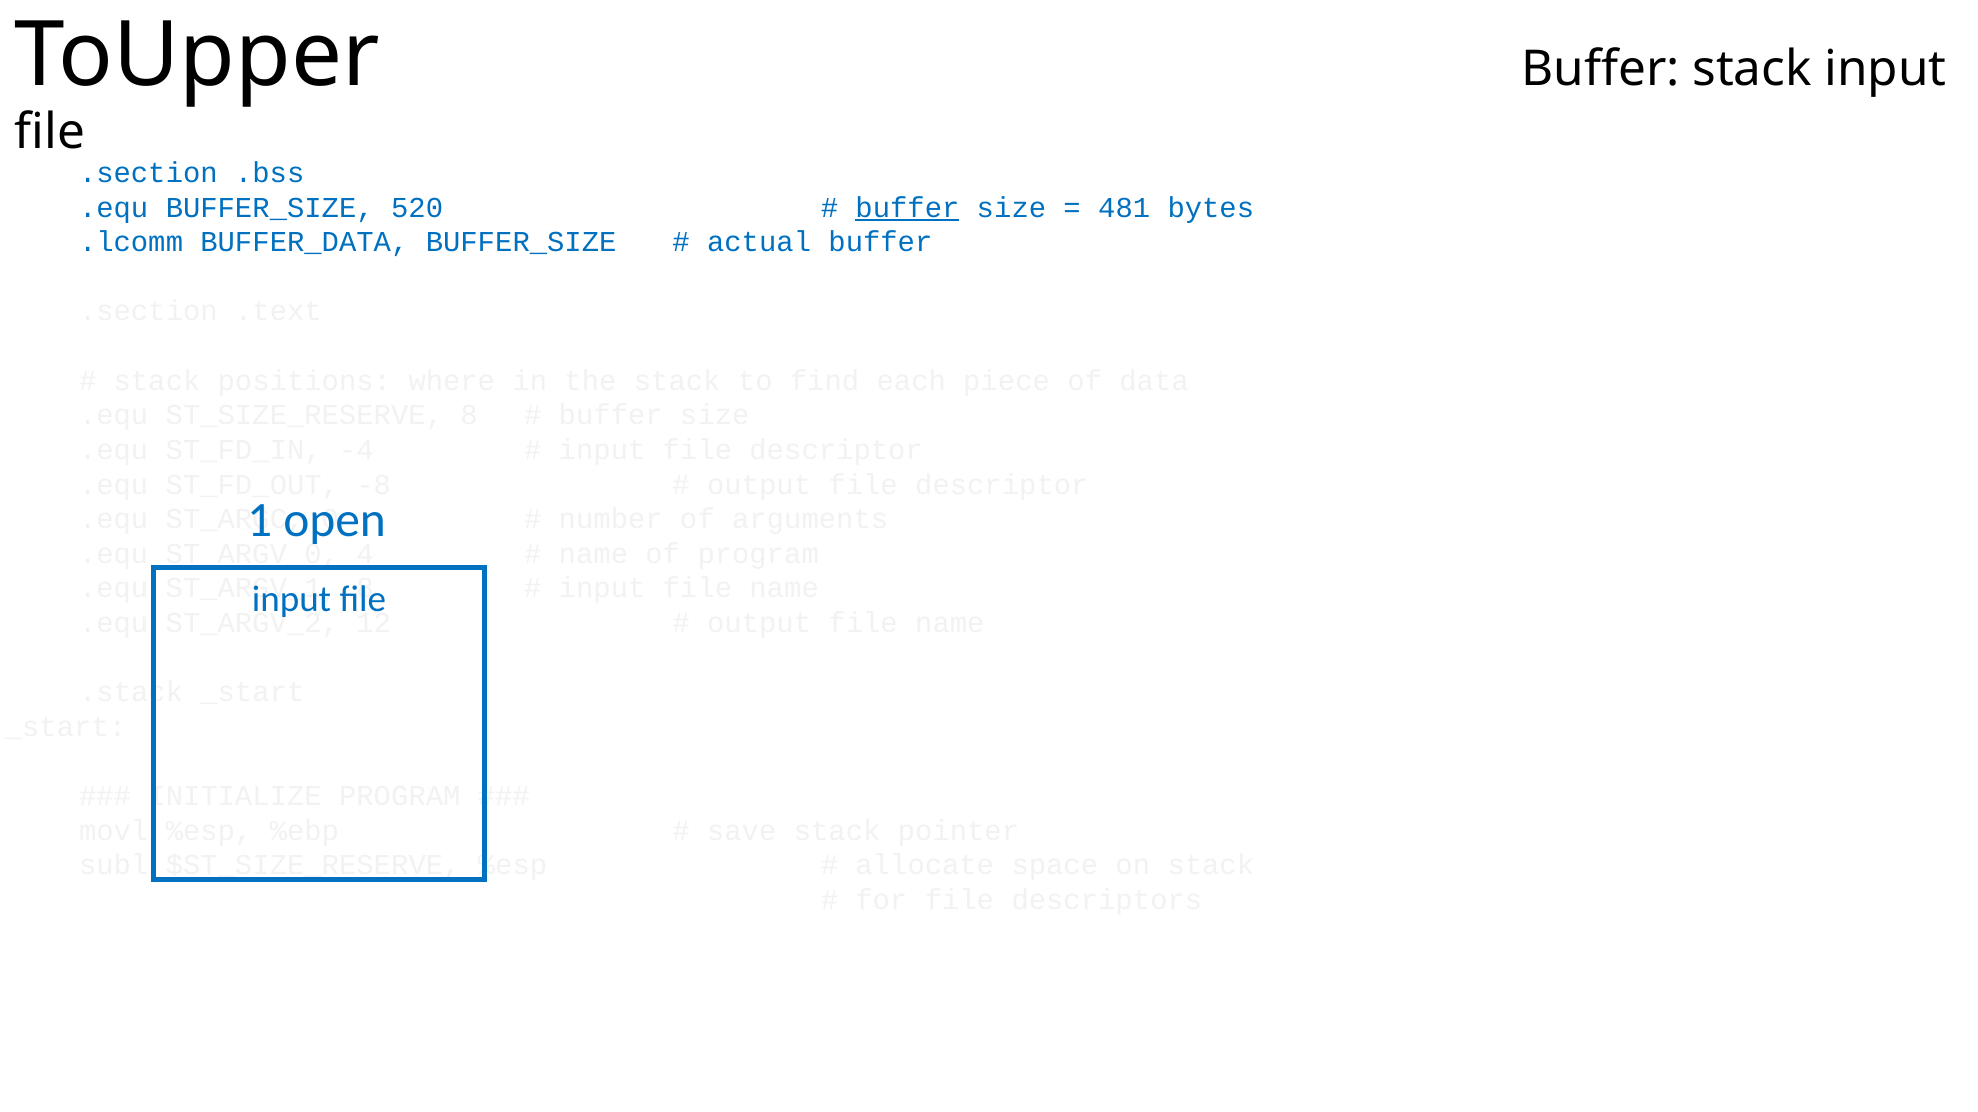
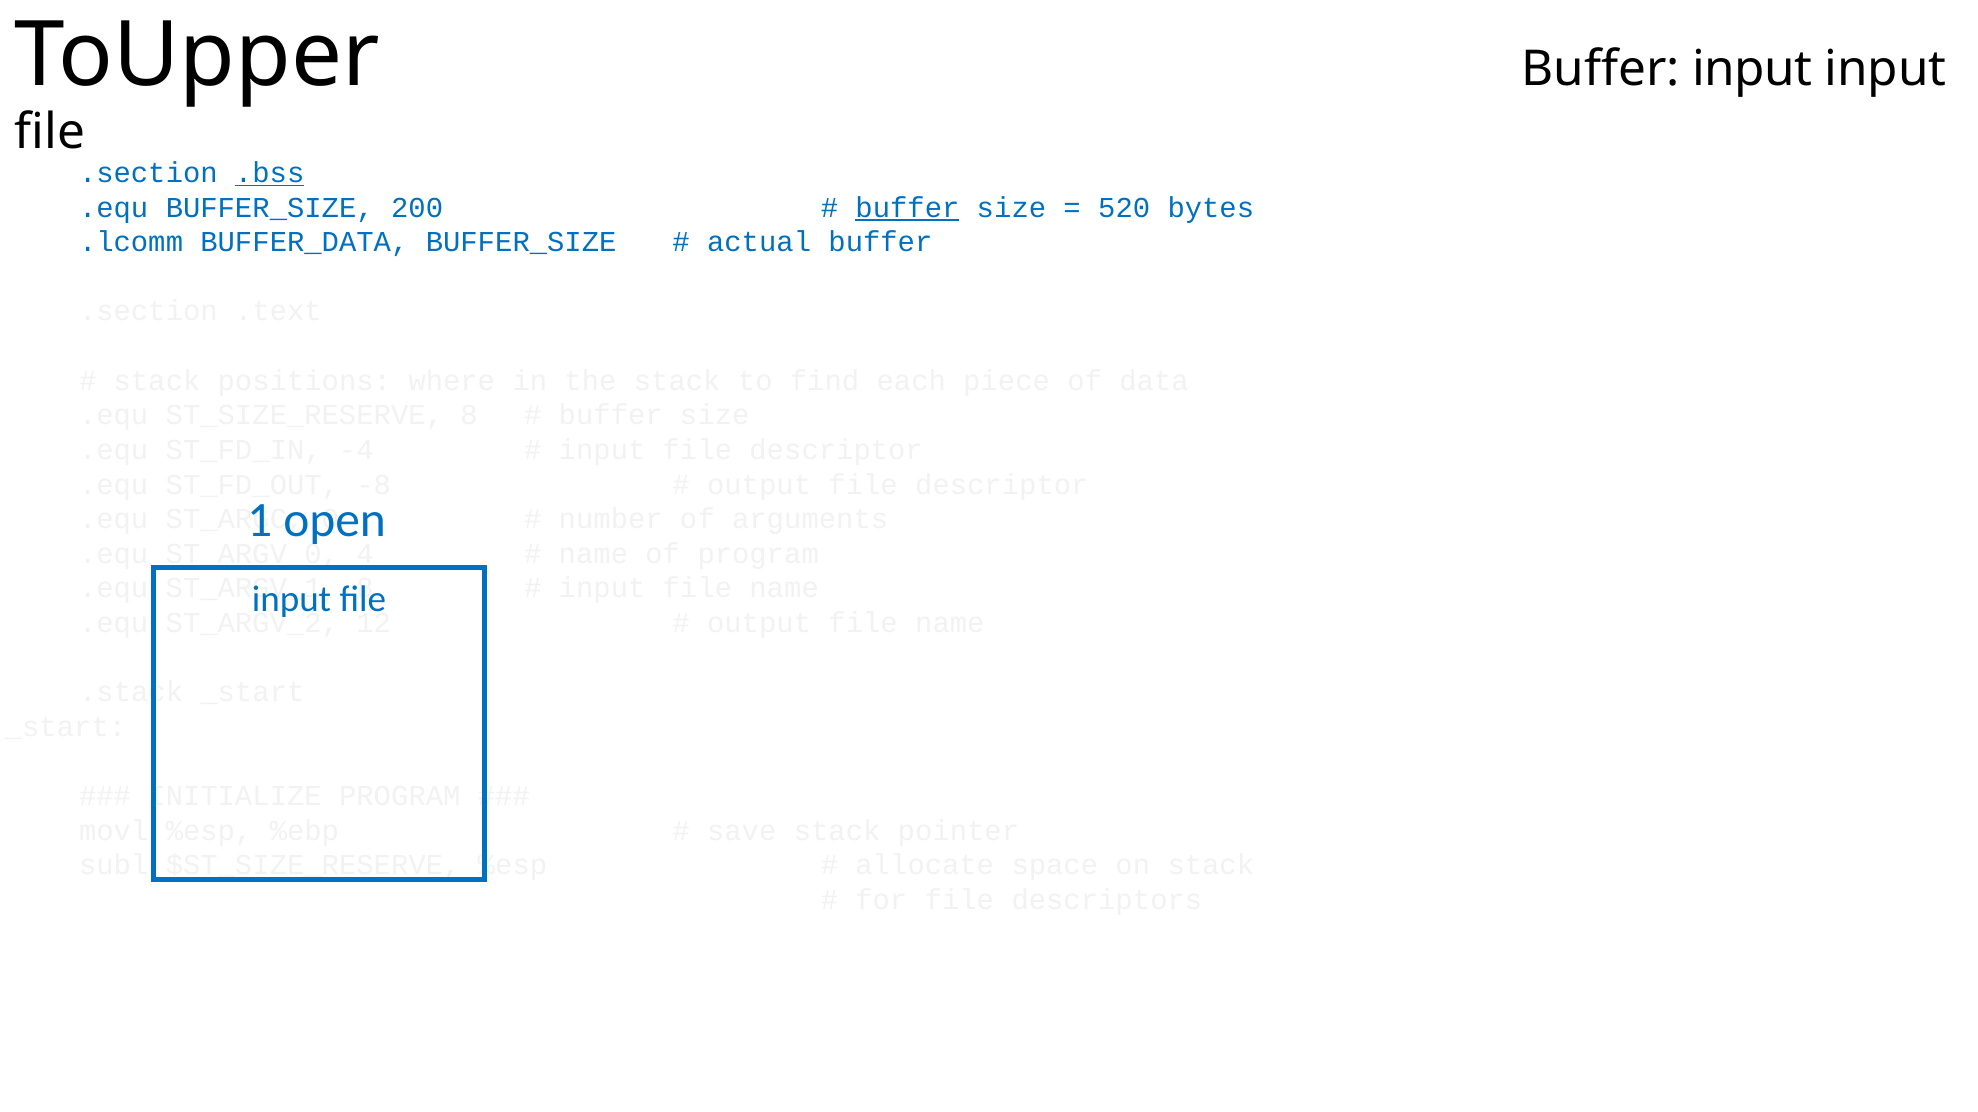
Buffer stack: stack -> input (1752, 69)
.bss underline: none -> present (270, 173)
520: 520 -> 200 (417, 208)
481: 481 -> 520 (1124, 208)
